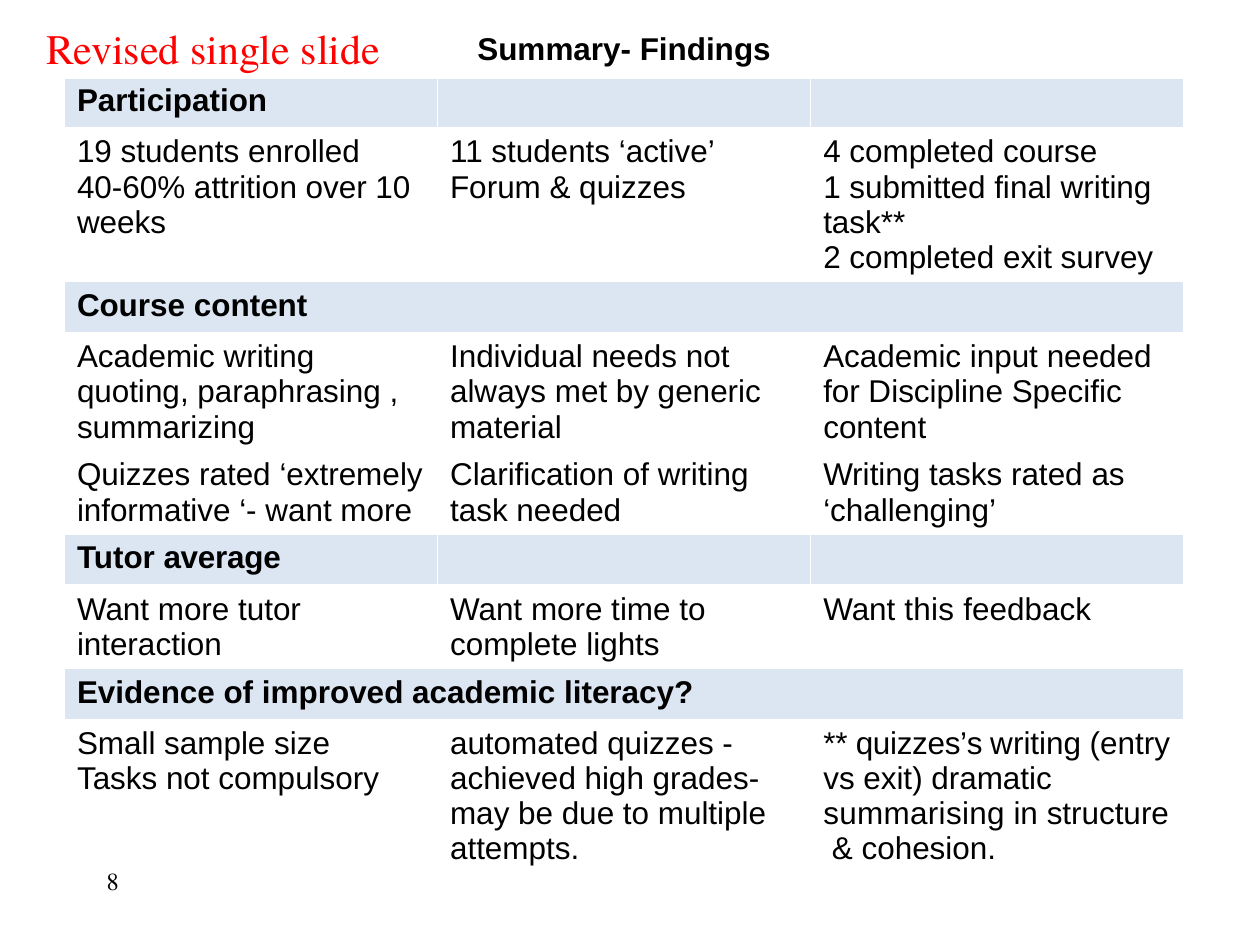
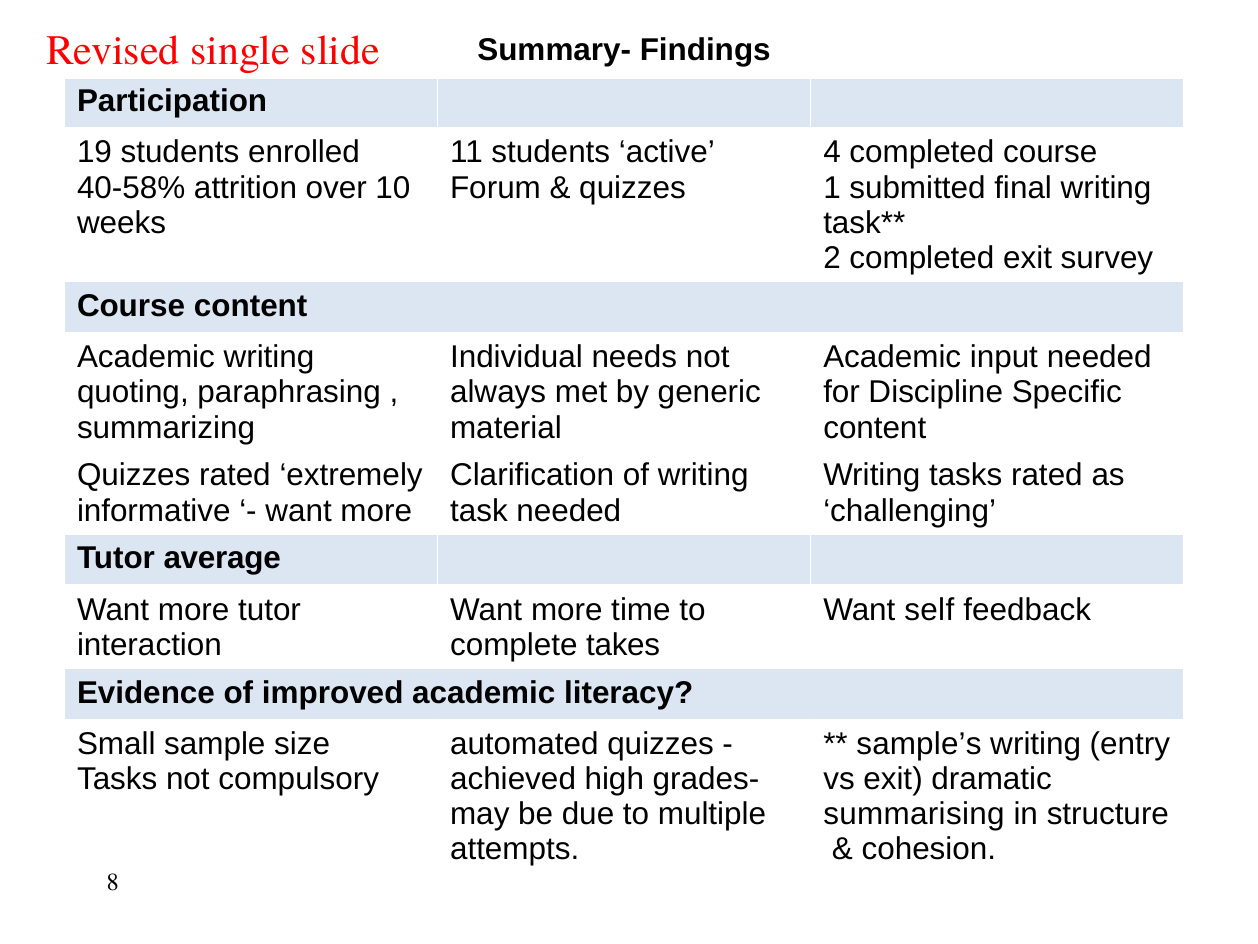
40-60%: 40-60% -> 40-58% (131, 188)
this: this -> self (929, 609)
lights: lights -> takes (623, 645)
quizzes’s: quizzes’s -> sample’s (919, 743)
